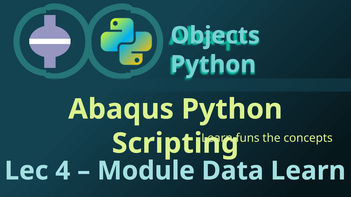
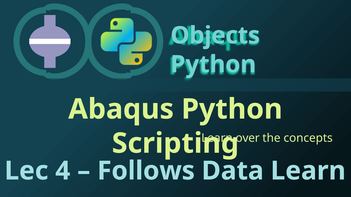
funs: funs -> over (248, 138)
Module: Module -> Follows (146, 171)
